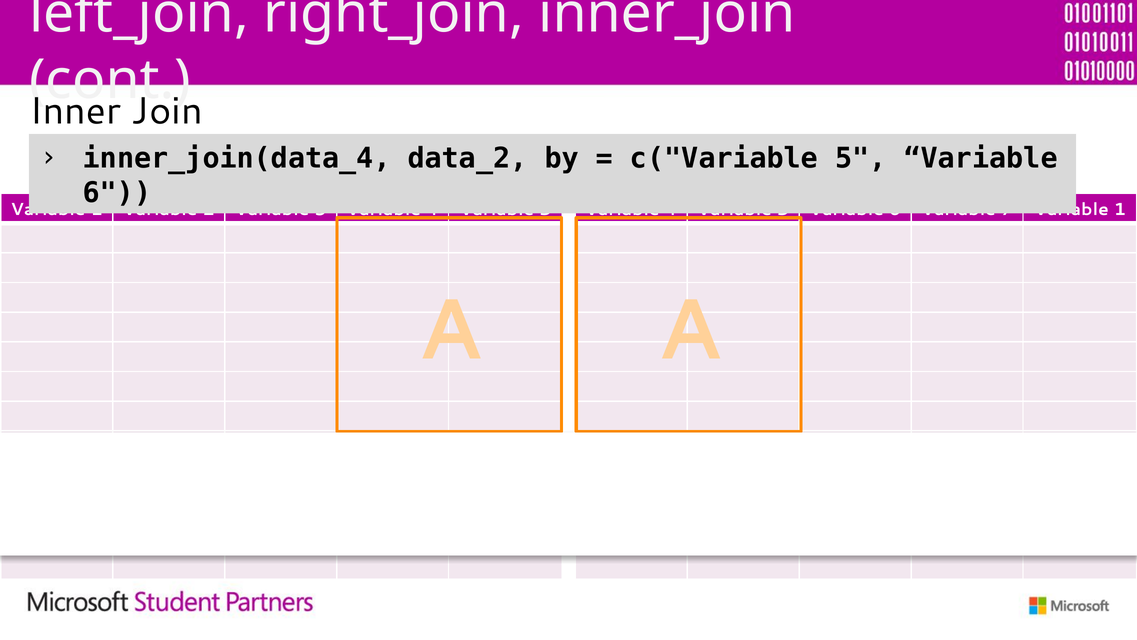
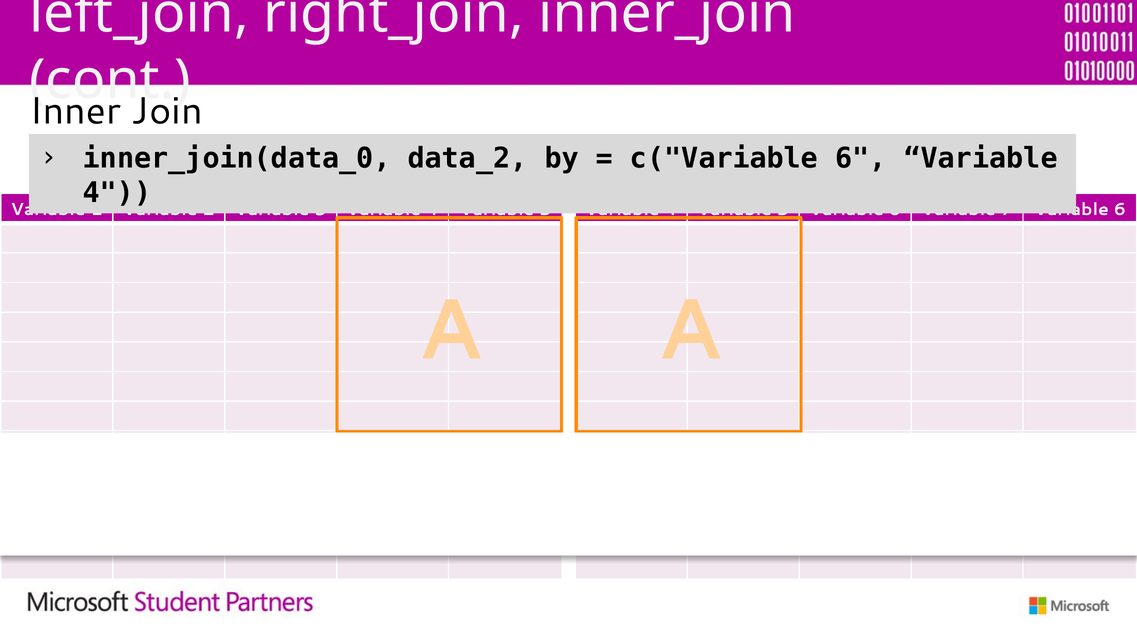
inner_join(data_4: inner_join(data_4 -> inner_join(data_0 (237, 158)
c("Variable 5: 5 -> 6 (861, 158)
6: 6 -> 4 (117, 193)
1: 1 -> 6 (1120, 209)
